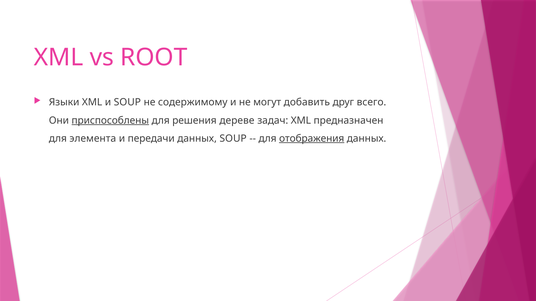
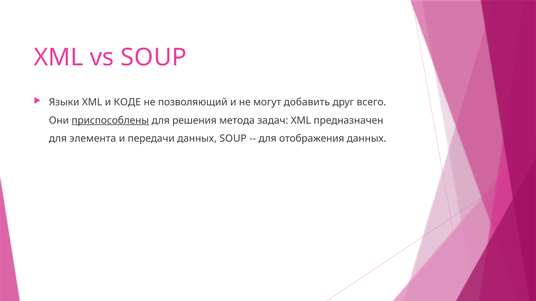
vs ROOT: ROOT -> SOUP (154, 58)
и SOUP: SOUP -> КОДЕ (127, 103)
содержимому: содержимому -> позволяющий (193, 103)
дереве: дереве -> метода (237, 121)
отображения underline: present -> none (312, 139)
